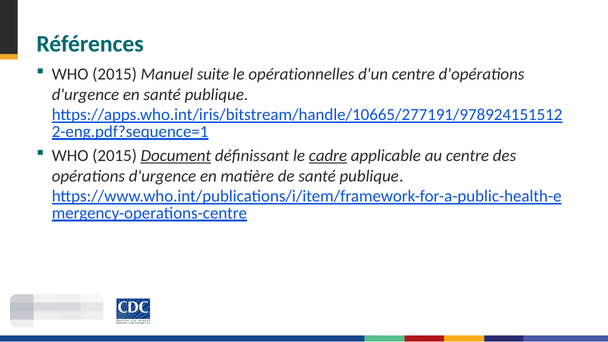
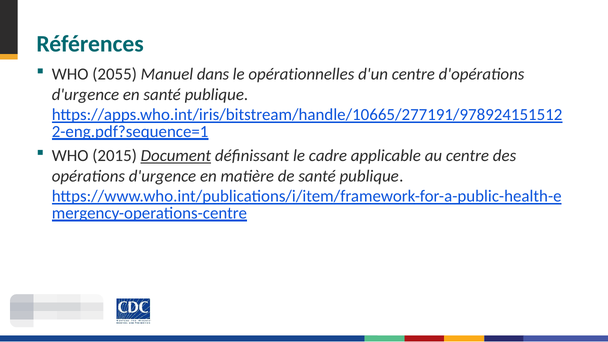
2015: 2015 -> 2055 (115, 74)
suite: suite -> dans (213, 74)
cadre underline: present -> none (328, 156)
